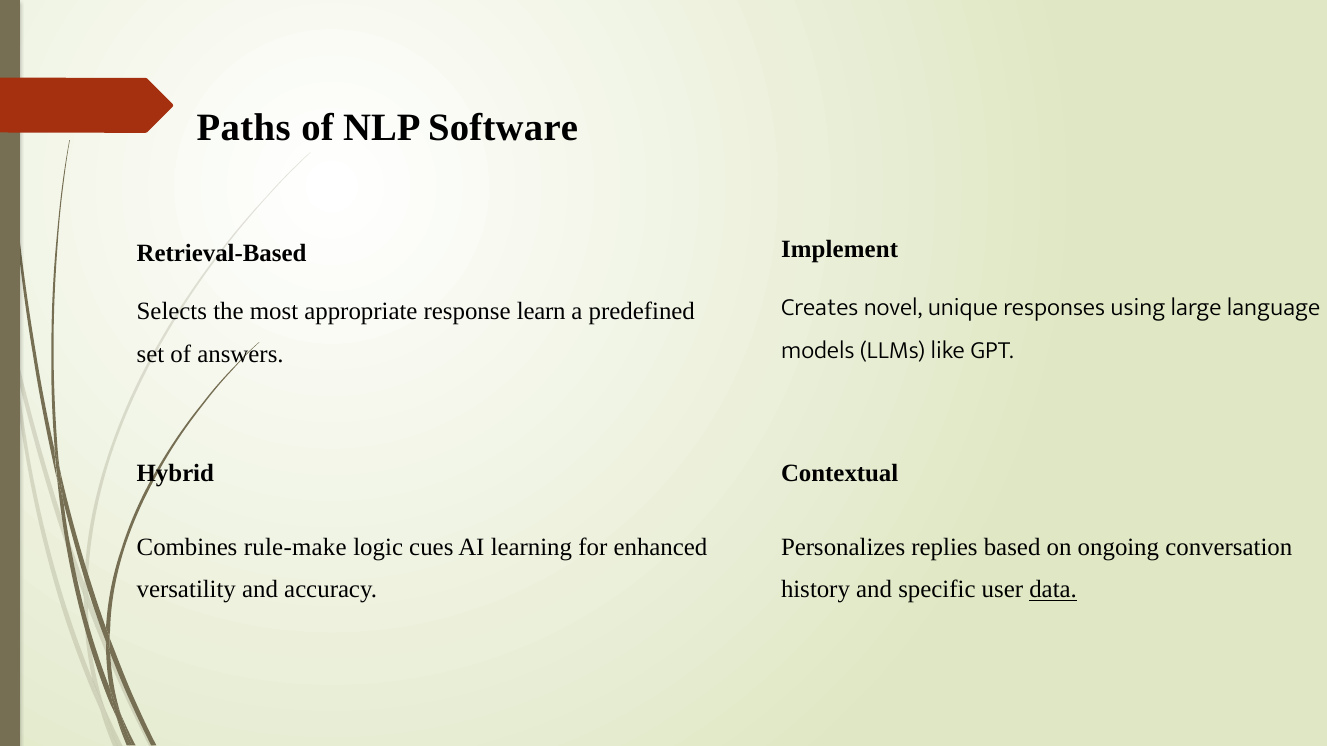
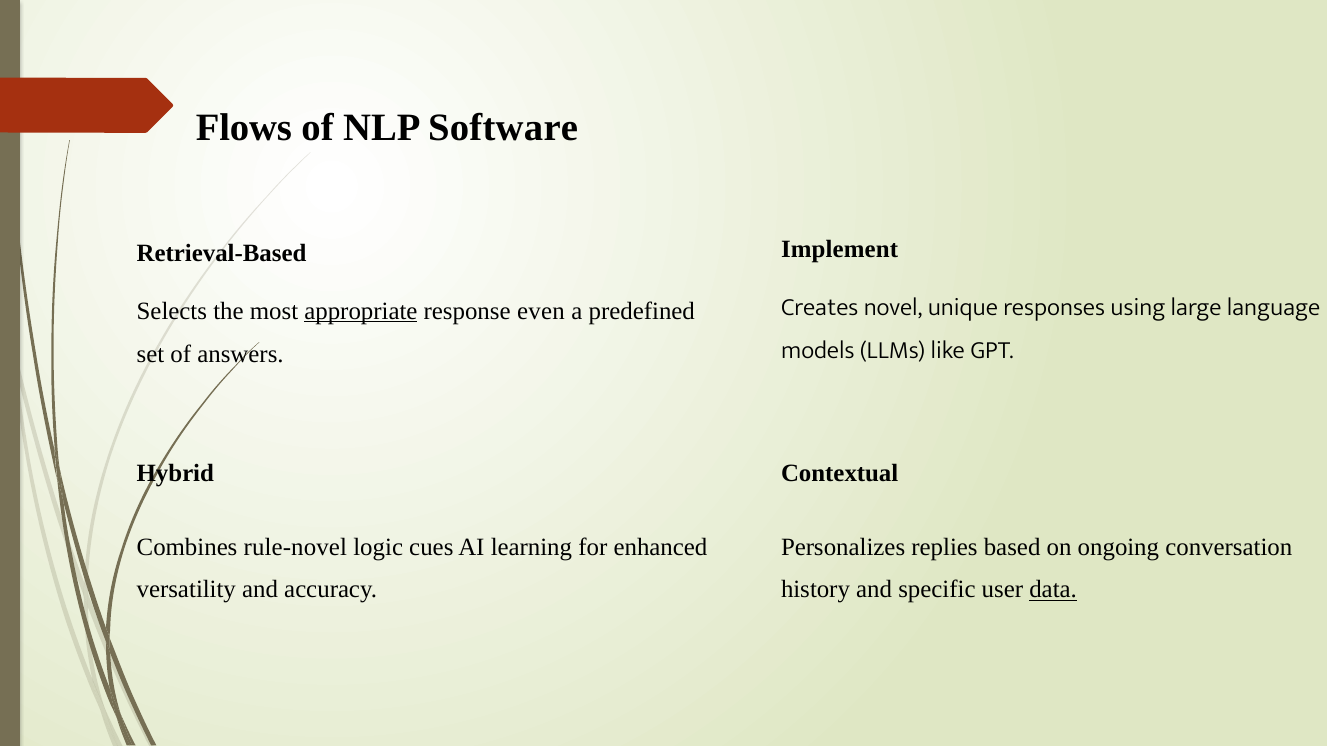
Paths: Paths -> Flows (244, 127)
appropriate underline: none -> present (361, 311)
learn: learn -> even (541, 311)
rule-make: rule-make -> rule-novel (295, 547)
